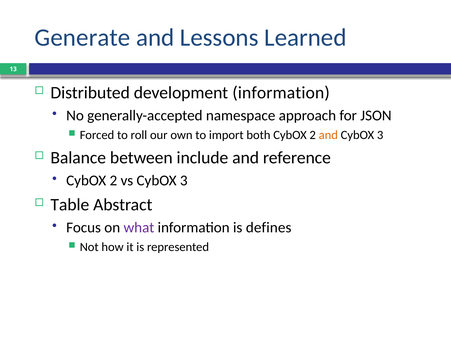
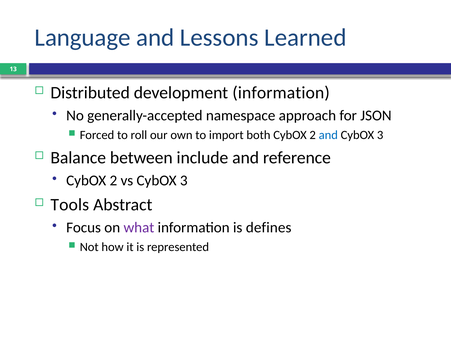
Generate: Generate -> Language (83, 37)
and colour: orange -> blue (328, 135)
Table: Table -> Tools (70, 205)
